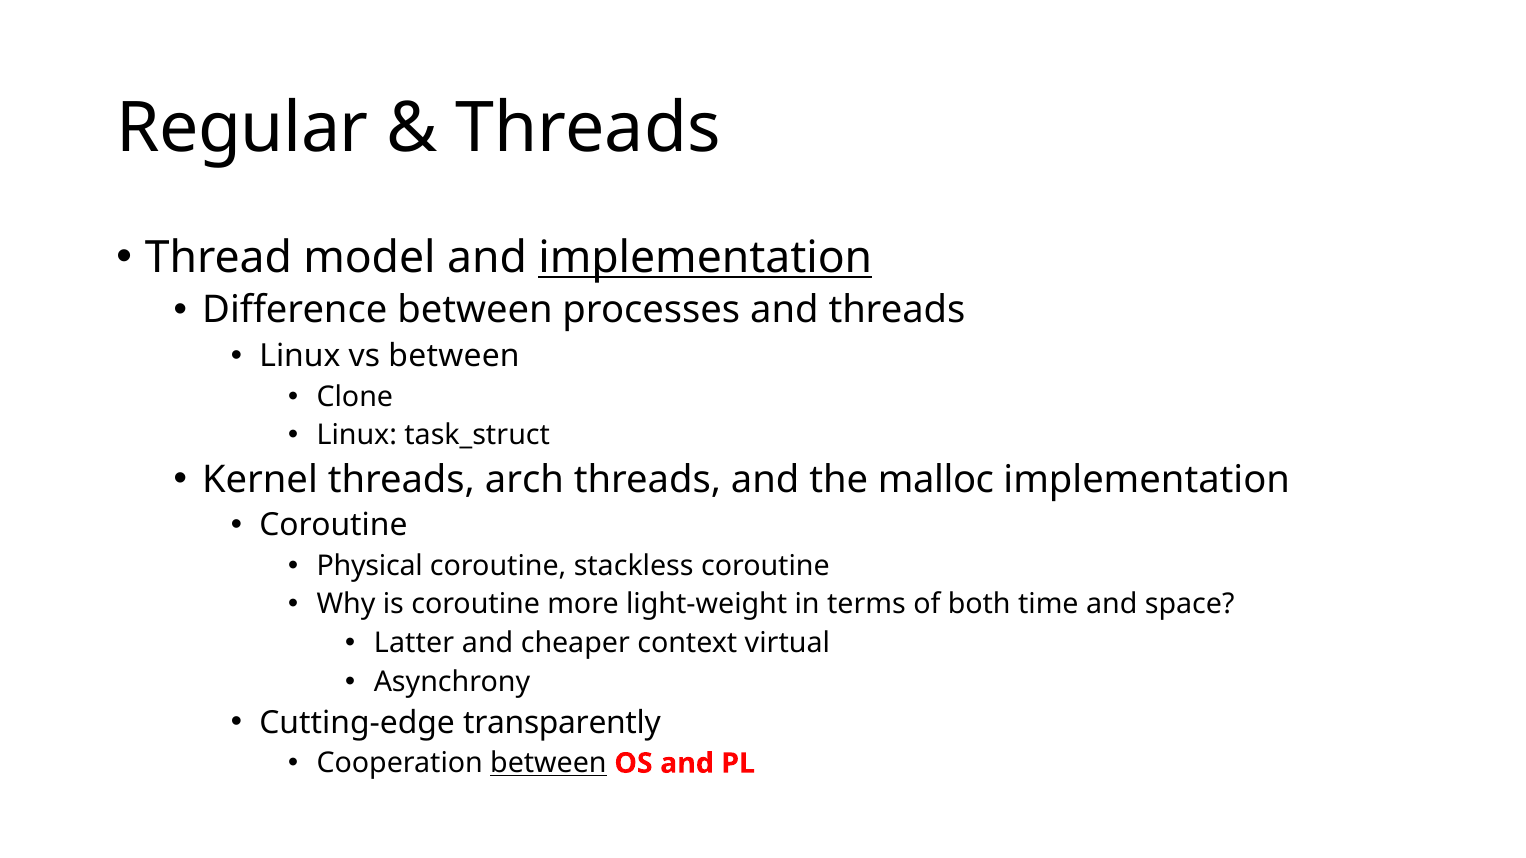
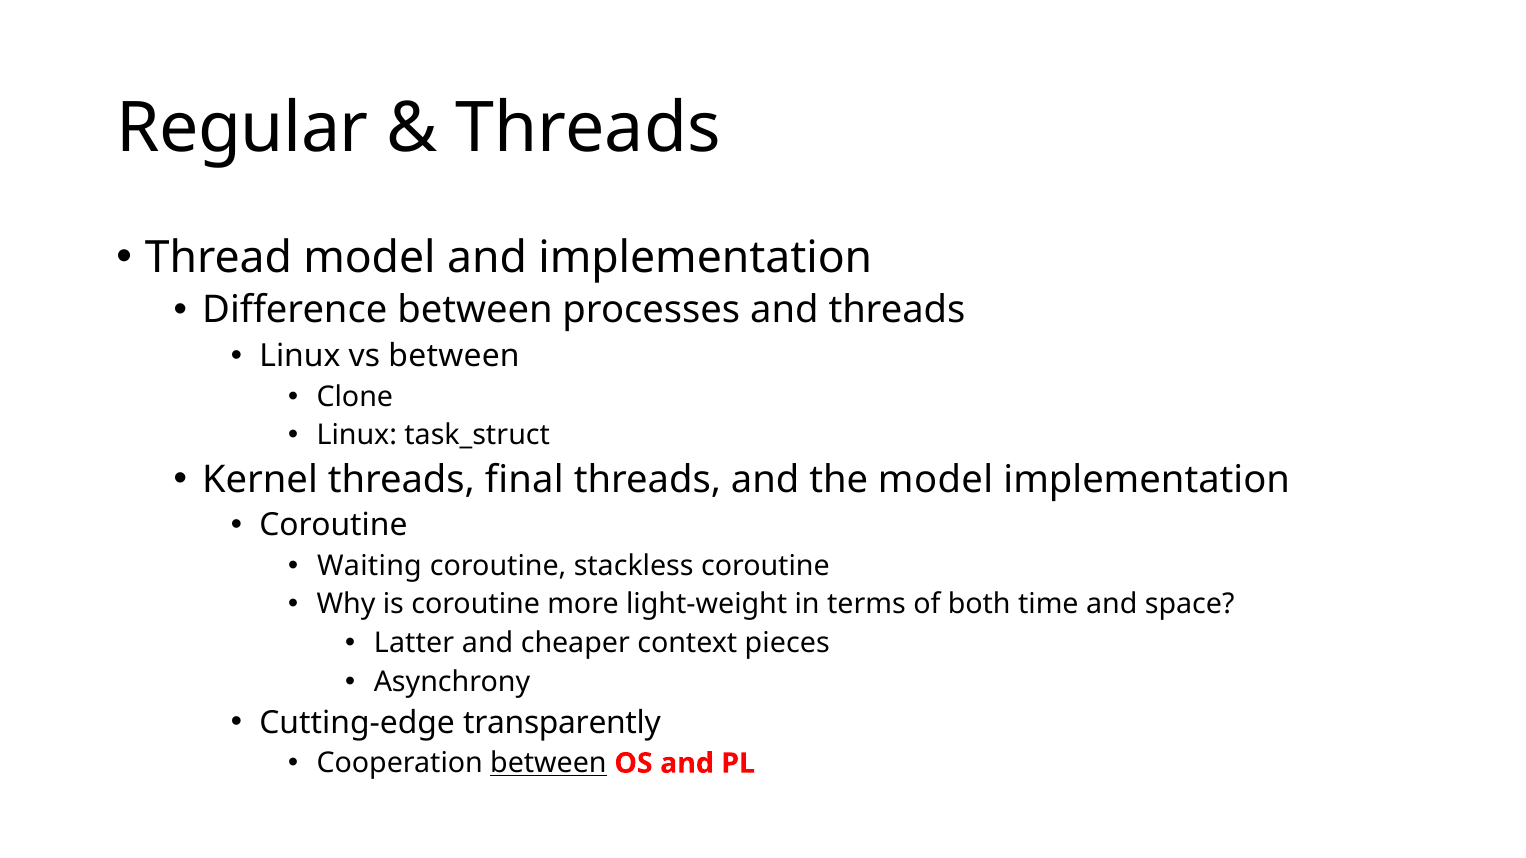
implementation underline: present -> none (705, 258)
arch: arch -> final (524, 480)
the malloc: malloc -> model (936, 480)
Physical: Physical -> Waiting (369, 566)
virtual: virtual -> pieces (787, 644)
